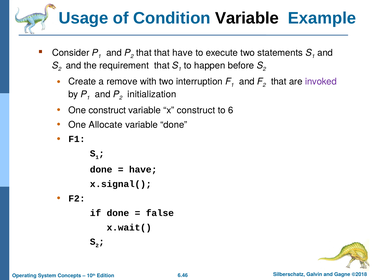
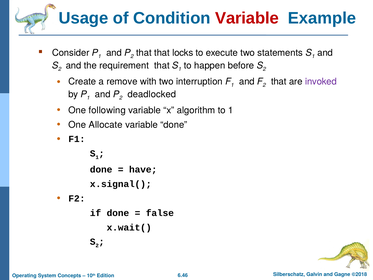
Variable colour: black -> red (247, 18)
that have: have -> locks (183, 53)
initialization: initialization -> deadlocked (152, 94)
One construct: construct -> following (107, 110)
x construct: construct -> algorithm (196, 110)
to 6: 6 -> 1 (231, 110)
